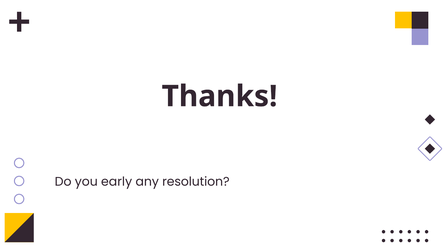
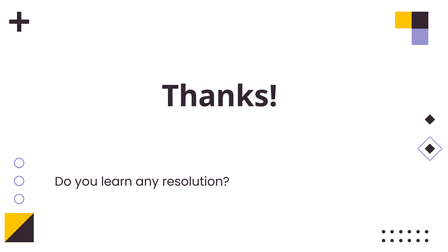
early: early -> learn (117, 182)
